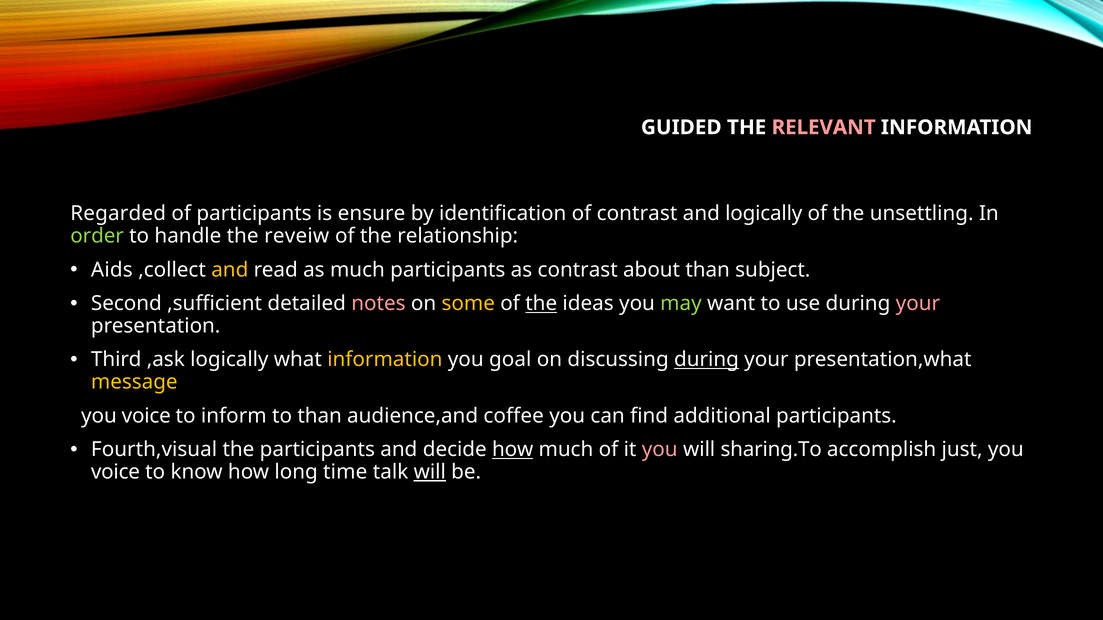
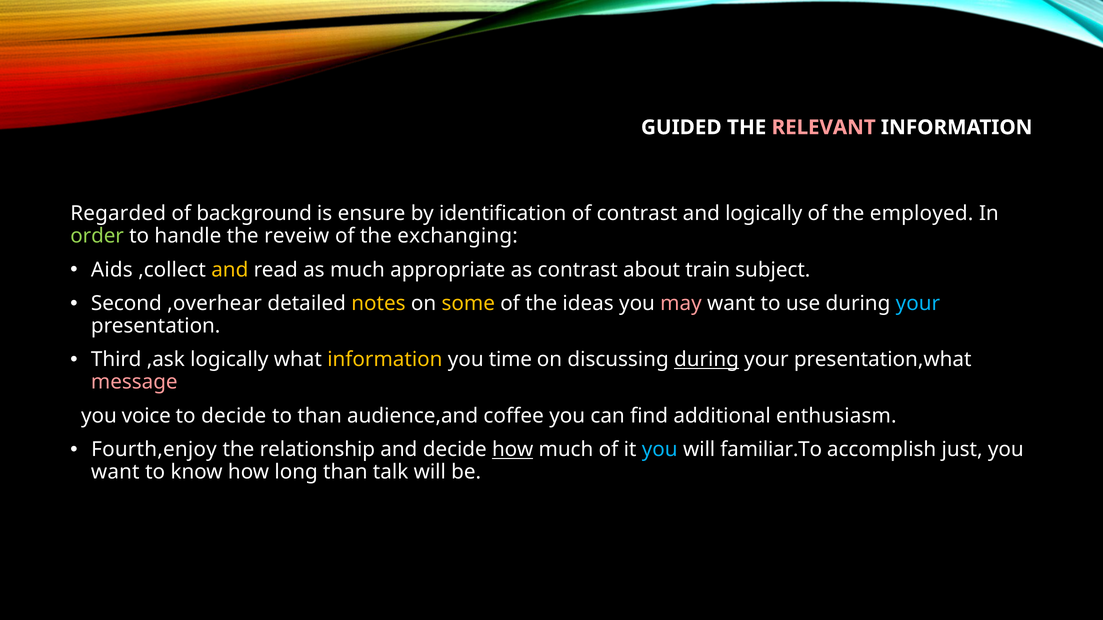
of participants: participants -> background (254, 214)
unsettling: unsettling -> employed (922, 214)
relationship: relationship -> exchanging (458, 236)
much participants: participants -> appropriate (448, 270)
about than: than -> train (708, 270)
,sufficient: ,sufficient -> ,overhear (215, 304)
notes colour: pink -> yellow (378, 304)
the underline: present -> none (541, 304)
may colour: light green -> pink (681, 304)
your colour: pink -> light blue (918, 304)
goal: goal -> time (510, 360)
message colour: yellow -> pink (134, 382)
to inform: inform -> decide (234, 416)
additional participants: participants -> enthusiasm (836, 416)
Fourth,visual: Fourth,visual -> Fourth,enjoy (154, 450)
the participants: participants -> relationship (317, 450)
you colour: pink -> light blue (660, 450)
sharing.To: sharing.To -> familiar.To (771, 450)
voice: voice -> want (115, 472)
long time: time -> than (345, 472)
will underline: present -> none (430, 472)
